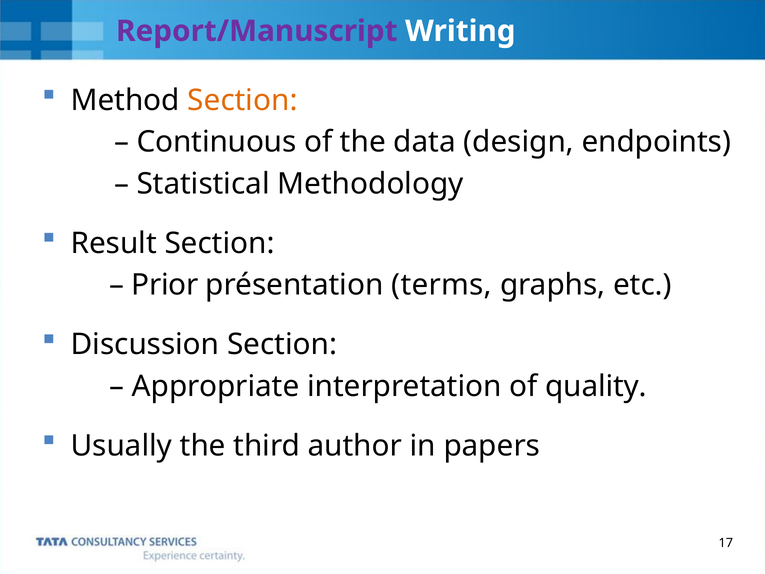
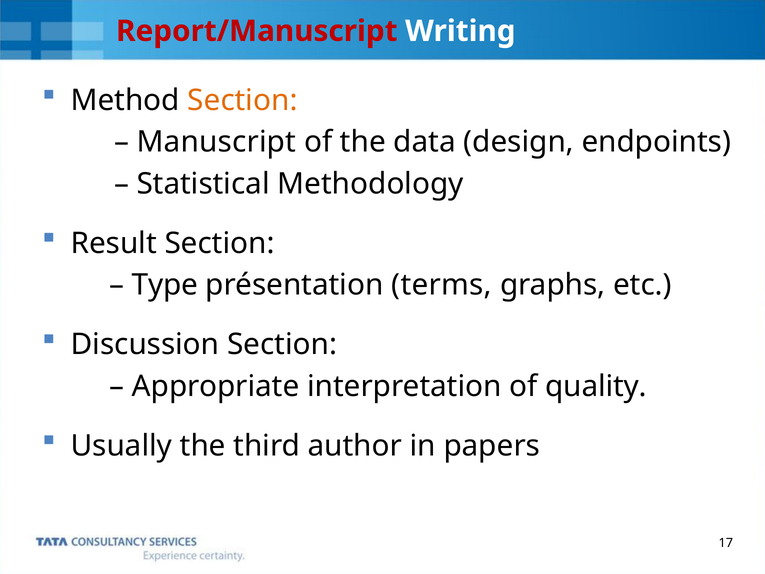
Report/Manuscript colour: purple -> red (257, 31)
Continuous: Continuous -> Manuscript (216, 142)
Prior: Prior -> Type (165, 285)
